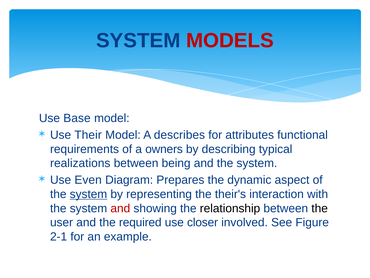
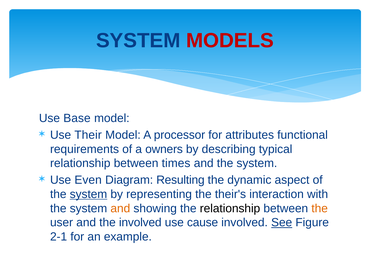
describes: describes -> processor (180, 135)
realizations: realizations -> relationship (80, 163)
being: being -> times (176, 163)
Prepares: Prepares -> Resulting (180, 180)
and colour: red -> orange (120, 208)
the colour: black -> orange (320, 208)
the required: required -> involved (140, 222)
closer: closer -> cause (203, 222)
See underline: none -> present (282, 222)
